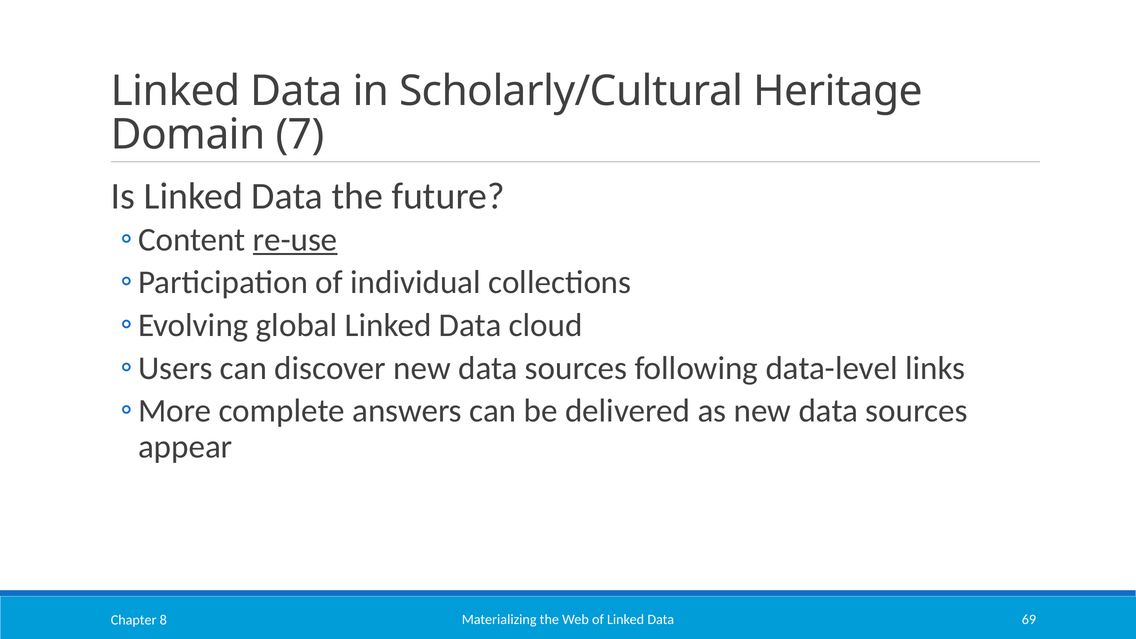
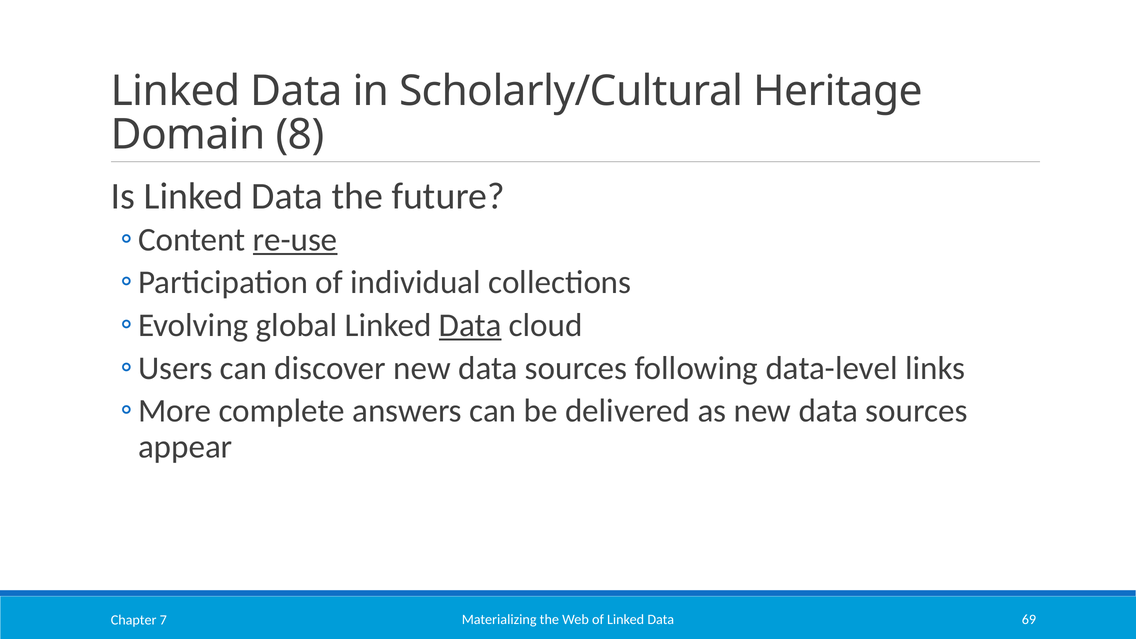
7: 7 -> 8 (300, 135)
Data underline: none -> present (470, 325)
8: 8 -> 7 (163, 620)
